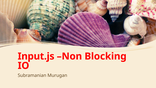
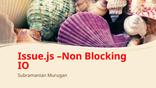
Input.js: Input.js -> Issue.js (36, 56)
